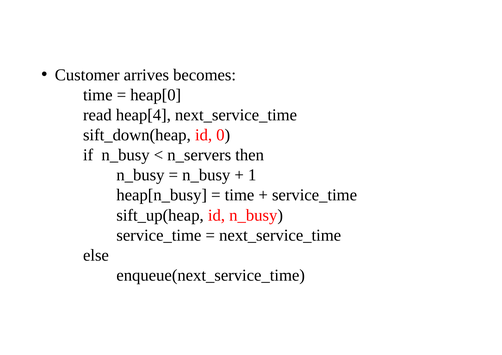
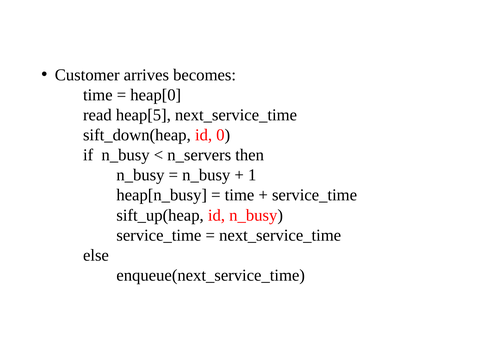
heap[4: heap[4 -> heap[5 (143, 115)
